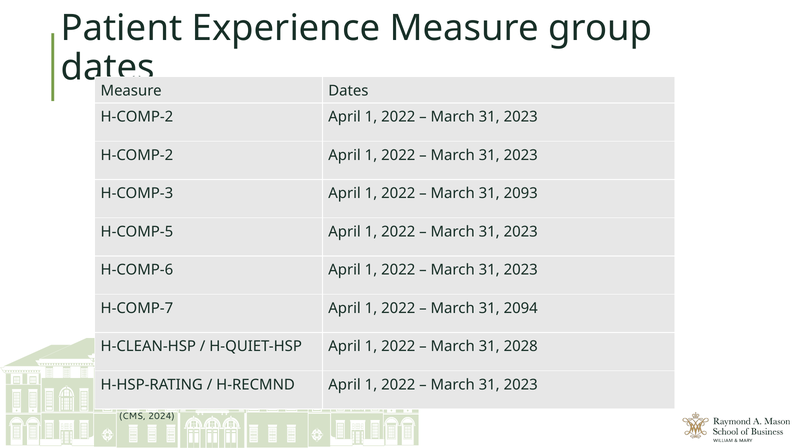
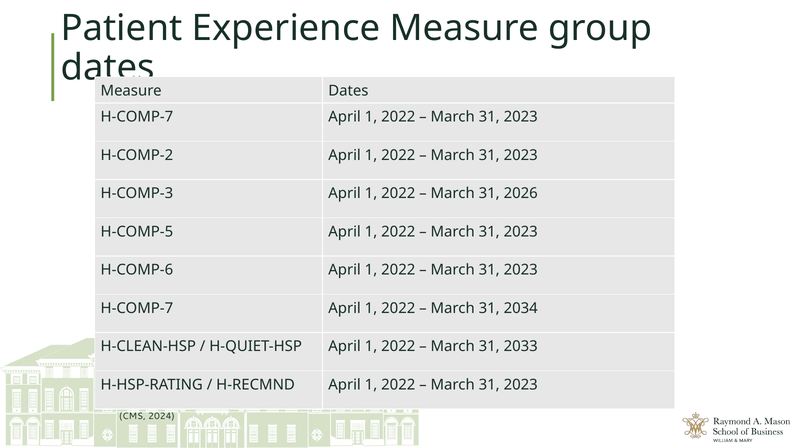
H-COMP-2: H-COMP-2 -> H-COMP-7 (137, 117)
2093: 2093 -> 2026 (521, 194)
2094: 2094 -> 2034 (521, 308)
2028: 2028 -> 2033 (521, 347)
